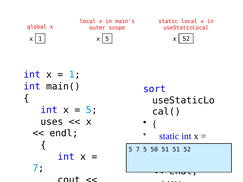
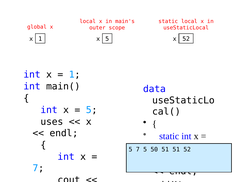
sort: sort -> data (154, 89)
